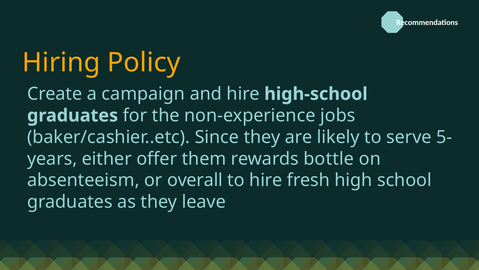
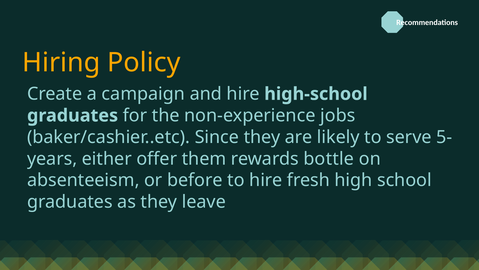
overall: overall -> before (195, 180)
